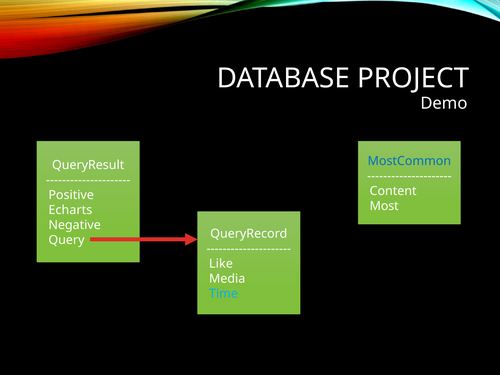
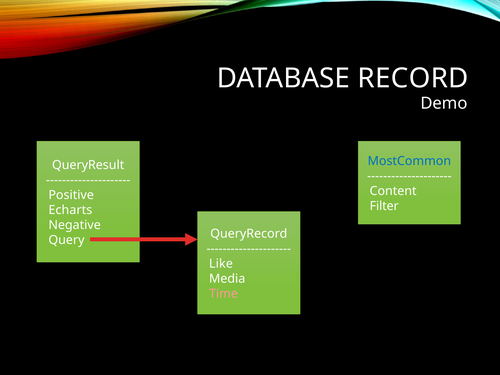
PROJECT: PROJECT -> RECORD (413, 78)
Most: Most -> Filter (384, 206)
Time colour: light blue -> pink (224, 294)
